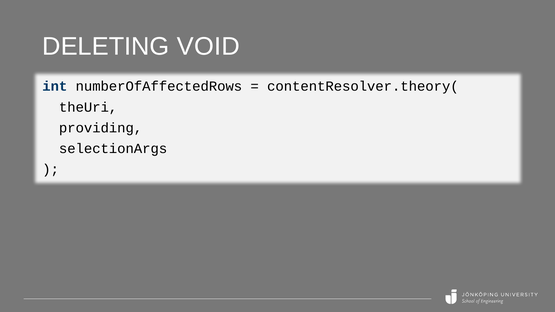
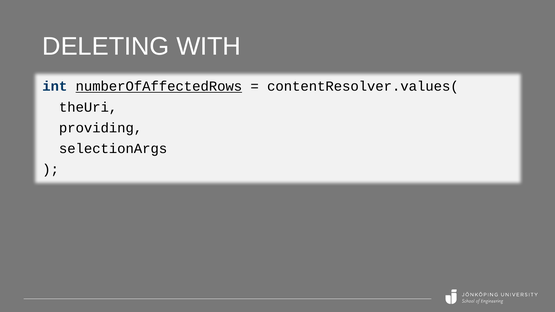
VOID: VOID -> WITH (209, 47)
numberOfAffectedRows underline: none -> present (159, 86)
contentResolver.theory(: contentResolver.theory( -> contentResolver.values( (363, 86)
